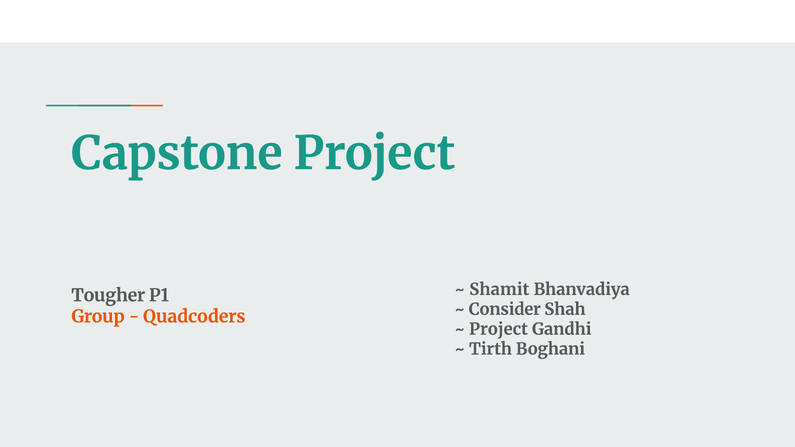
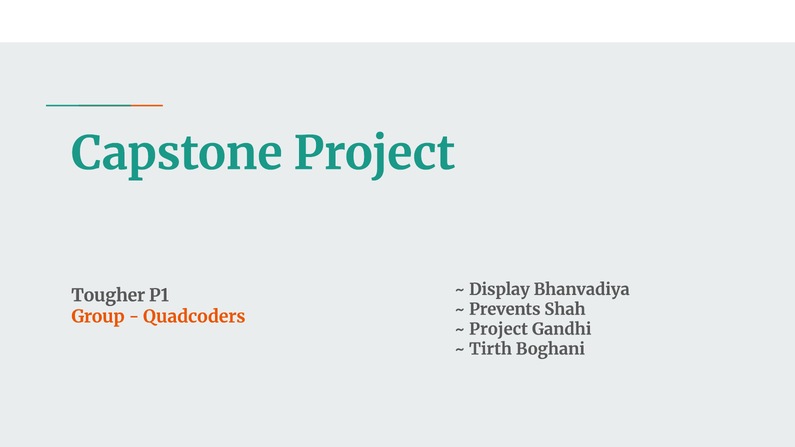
Shamit: Shamit -> Display (499, 290)
Consider: Consider -> Prevents (505, 310)
